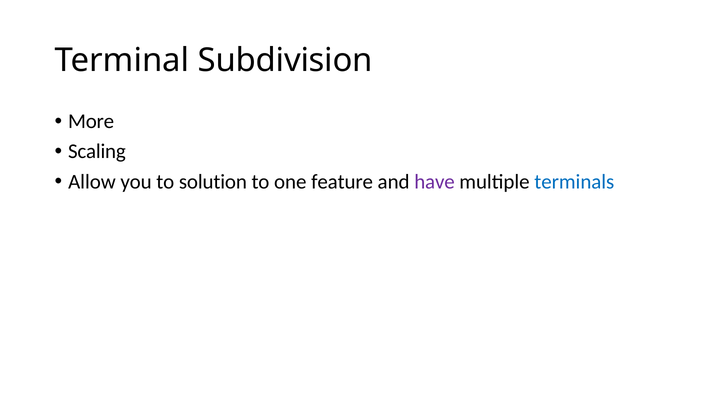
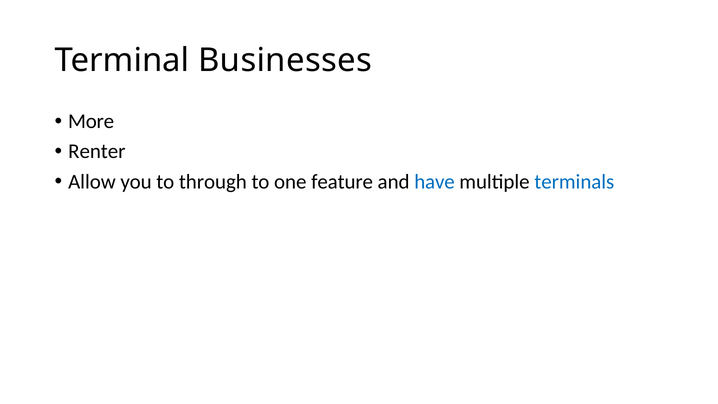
Subdivision: Subdivision -> Businesses (285, 60)
Scaling: Scaling -> Renter (97, 151)
solution: solution -> through (213, 182)
have colour: purple -> blue (434, 182)
